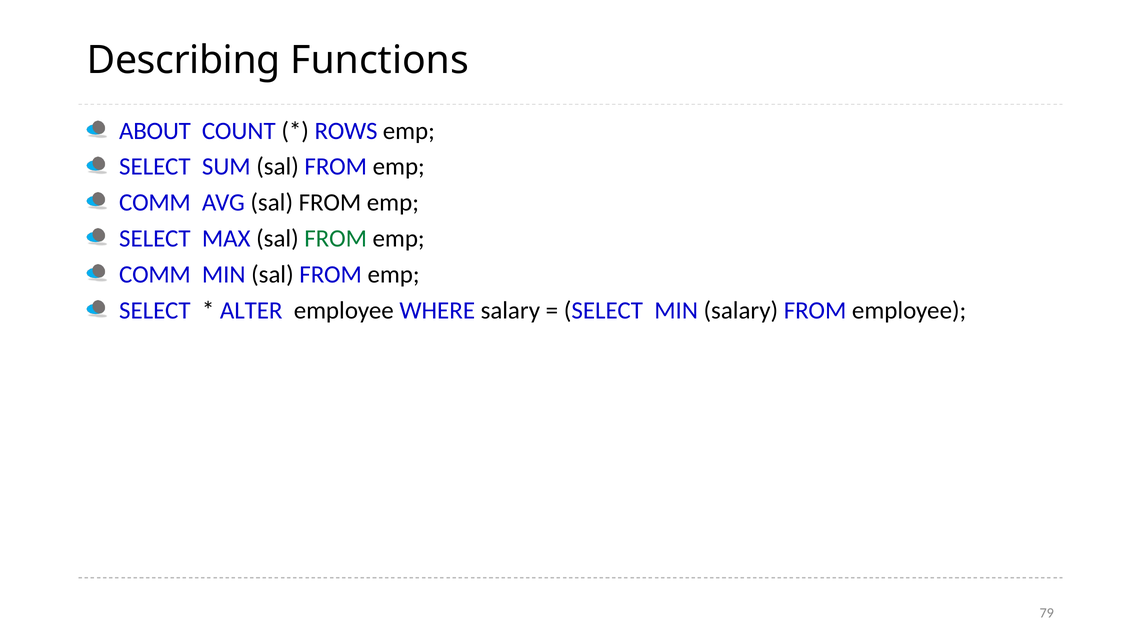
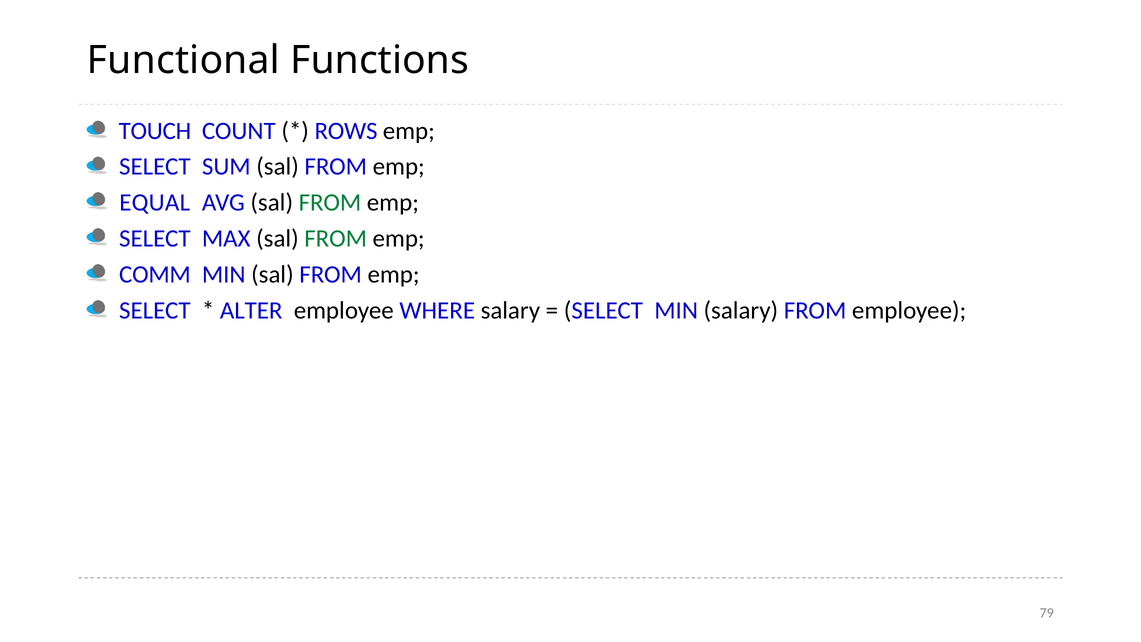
Describing: Describing -> Functional (183, 61)
ABOUT: ABOUT -> TOUCH (155, 131)
COMM: COMM -> EQUAL (155, 203)
FROM colour: black -> green (330, 203)
